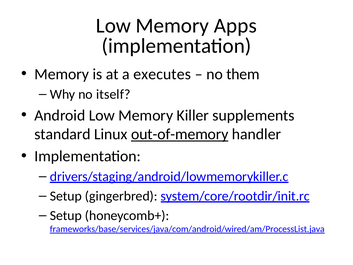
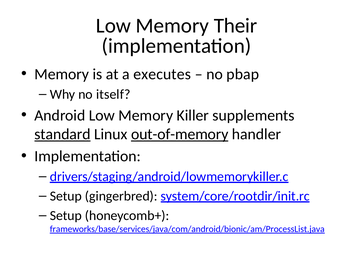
Apps: Apps -> Their (235, 26)
them: them -> pbap (243, 74)
standard underline: none -> present (62, 134)
frameworks/base/services/java/com/android/wired/am/ProcessList.java: frameworks/base/services/java/com/android/wired/am/ProcessList.java -> frameworks/base/services/java/com/android/bionic/am/ProcessList.java (187, 229)
